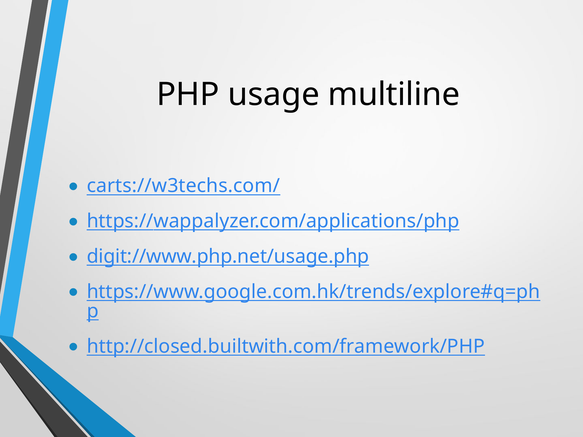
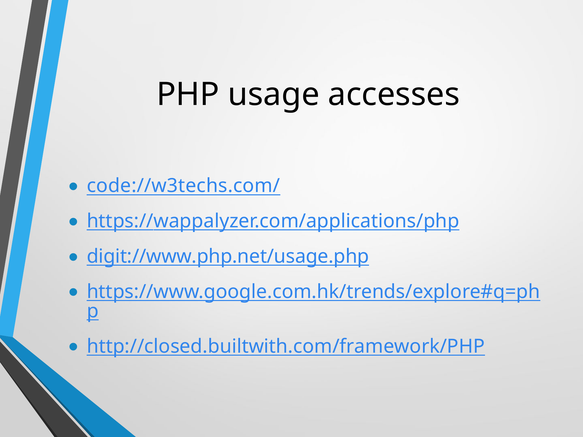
multiline: multiline -> accesses (394, 95)
carts://w3techs.com/: carts://w3techs.com/ -> code://w3techs.com/ (183, 186)
